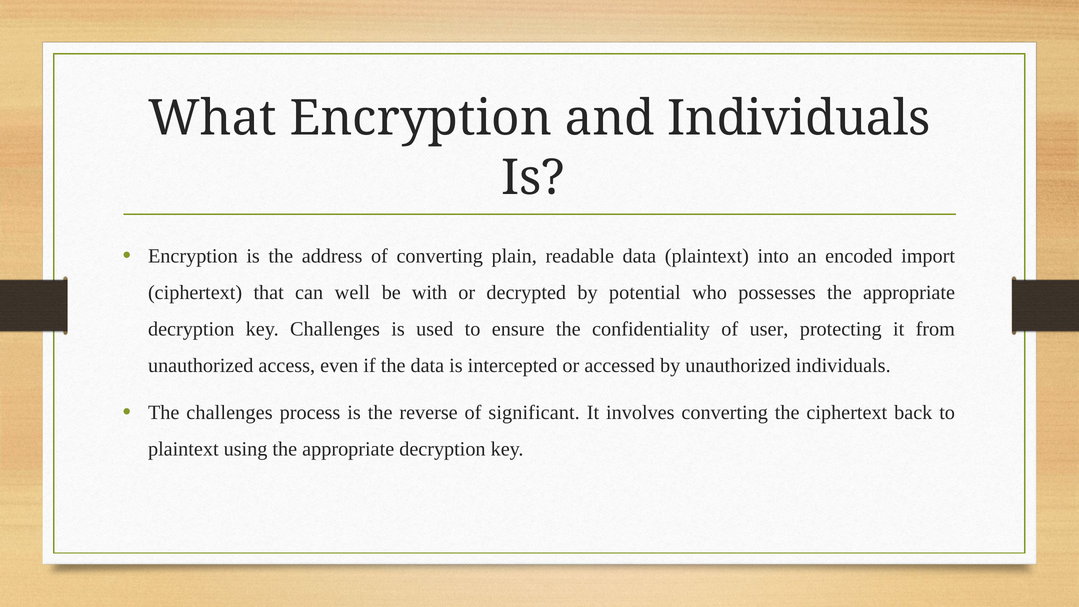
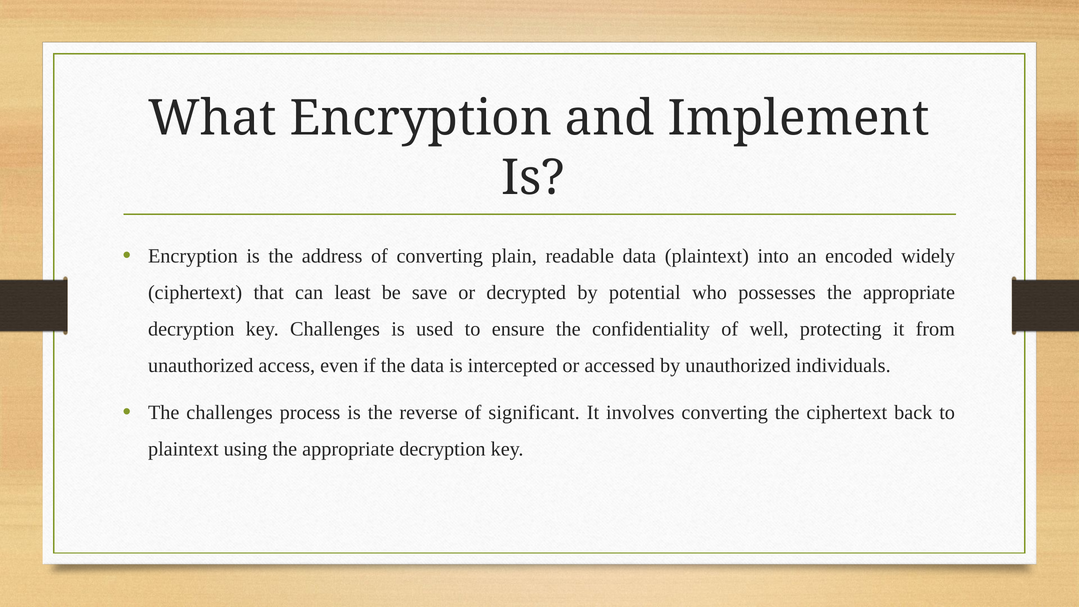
and Individuals: Individuals -> Implement (799, 118)
import: import -> widely (928, 256)
well: well -> least (353, 292)
with: with -> save (430, 292)
user: user -> well (769, 329)
